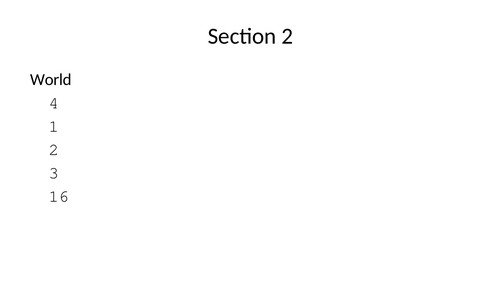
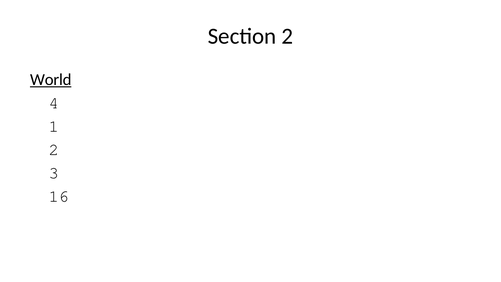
World underline: none -> present (51, 79)
